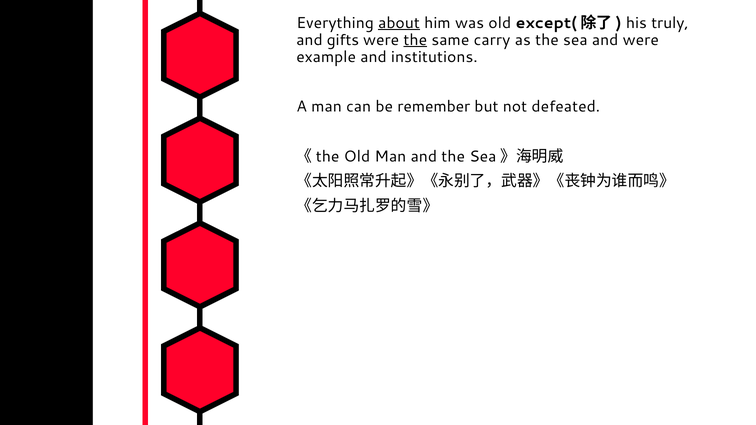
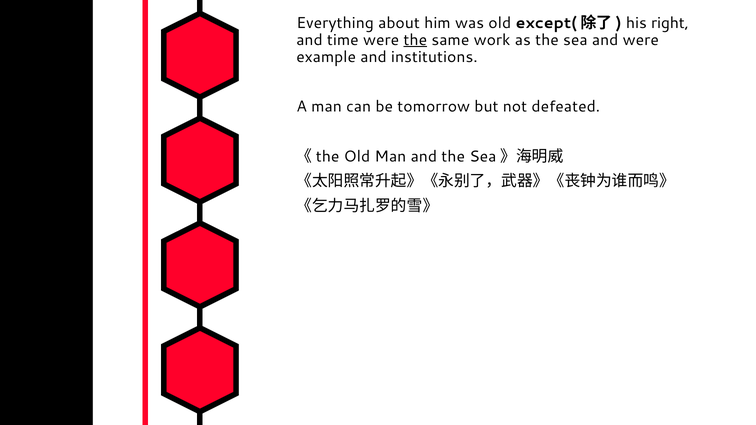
about underline: present -> none (399, 23)
truly: truly -> right (670, 23)
gifts: gifts -> time (343, 40)
carry: carry -> work (492, 40)
remember: remember -> tomorrow (434, 107)
